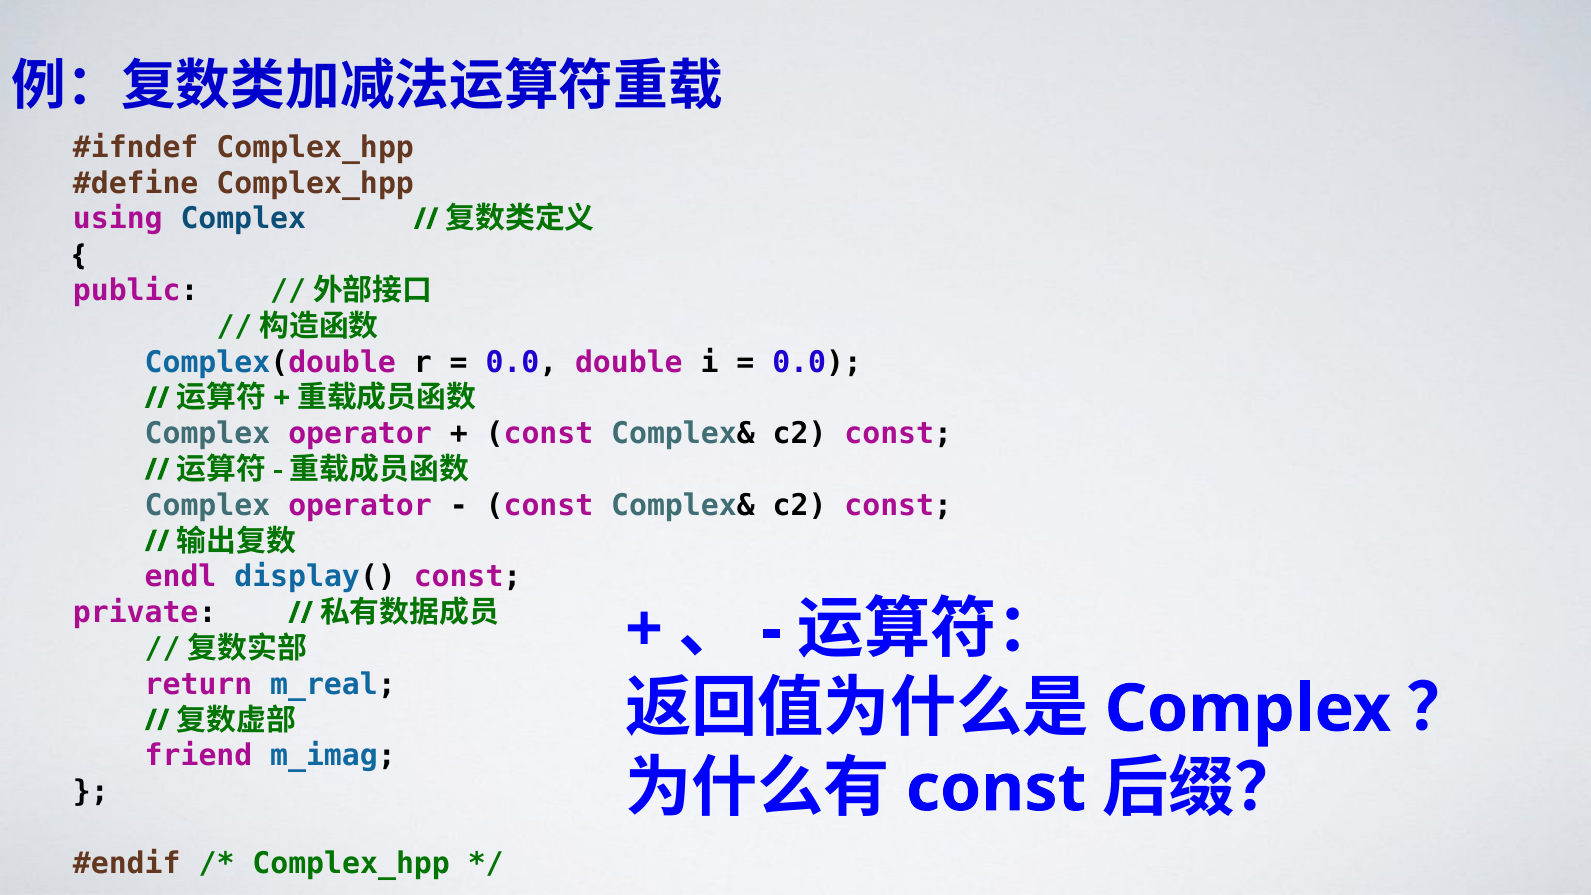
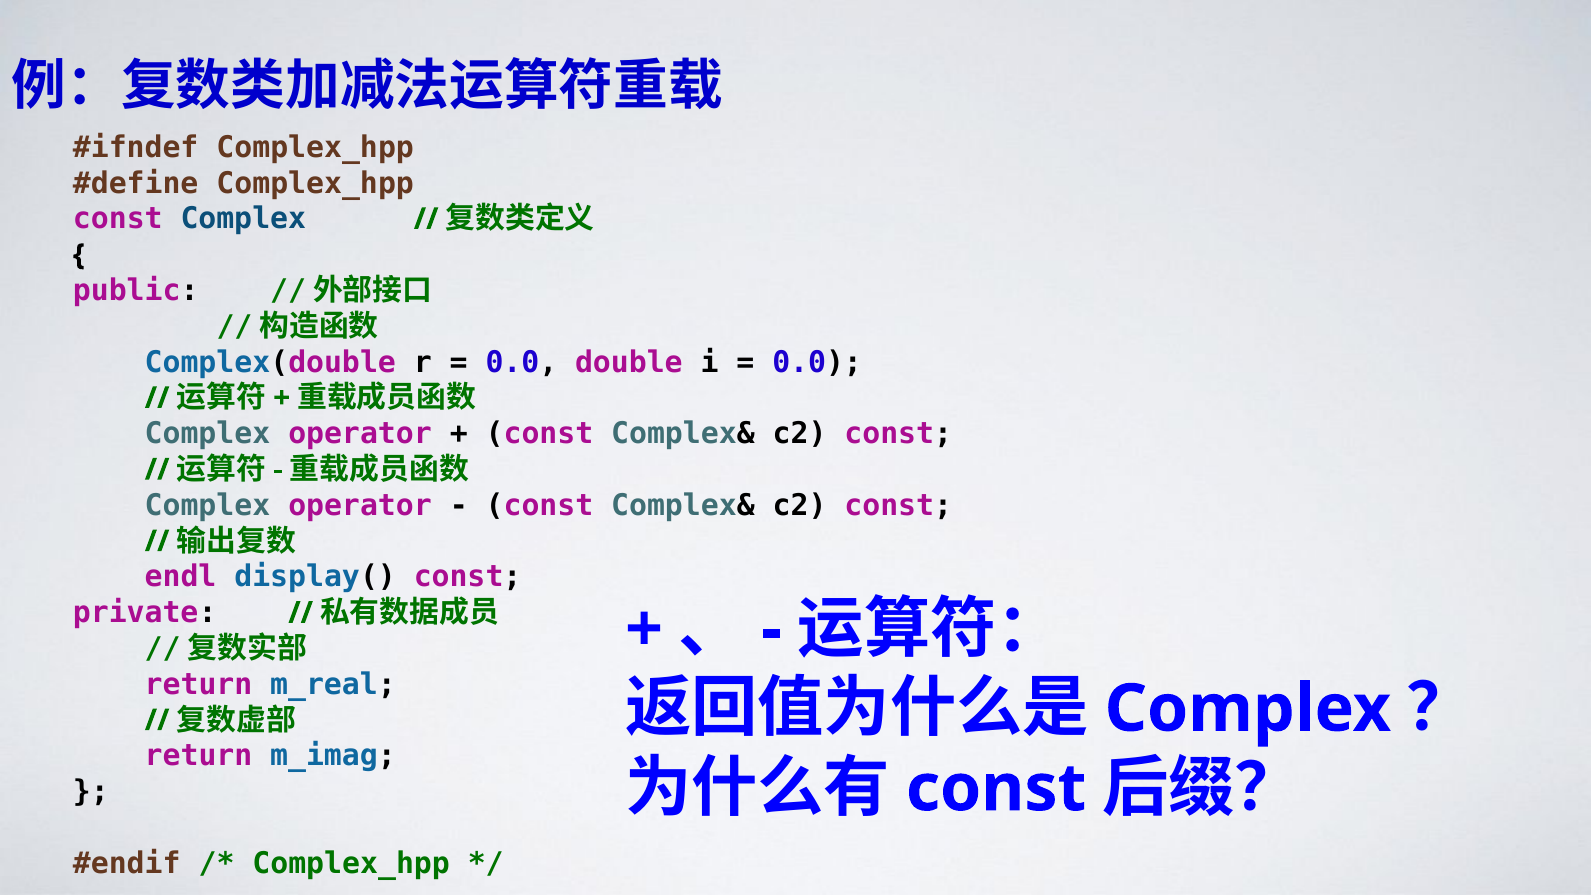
using: using -> const (118, 219)
friend: friend -> return (199, 756)
